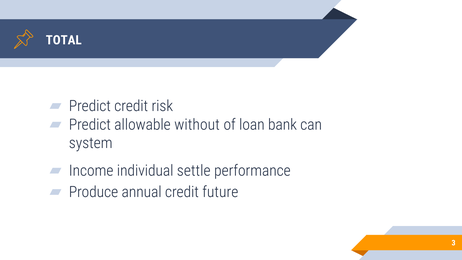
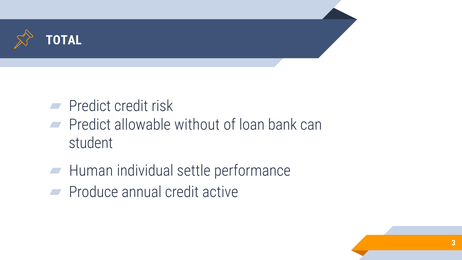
system: system -> student (91, 143)
Income: Income -> Human (91, 171)
future: future -> active (220, 192)
